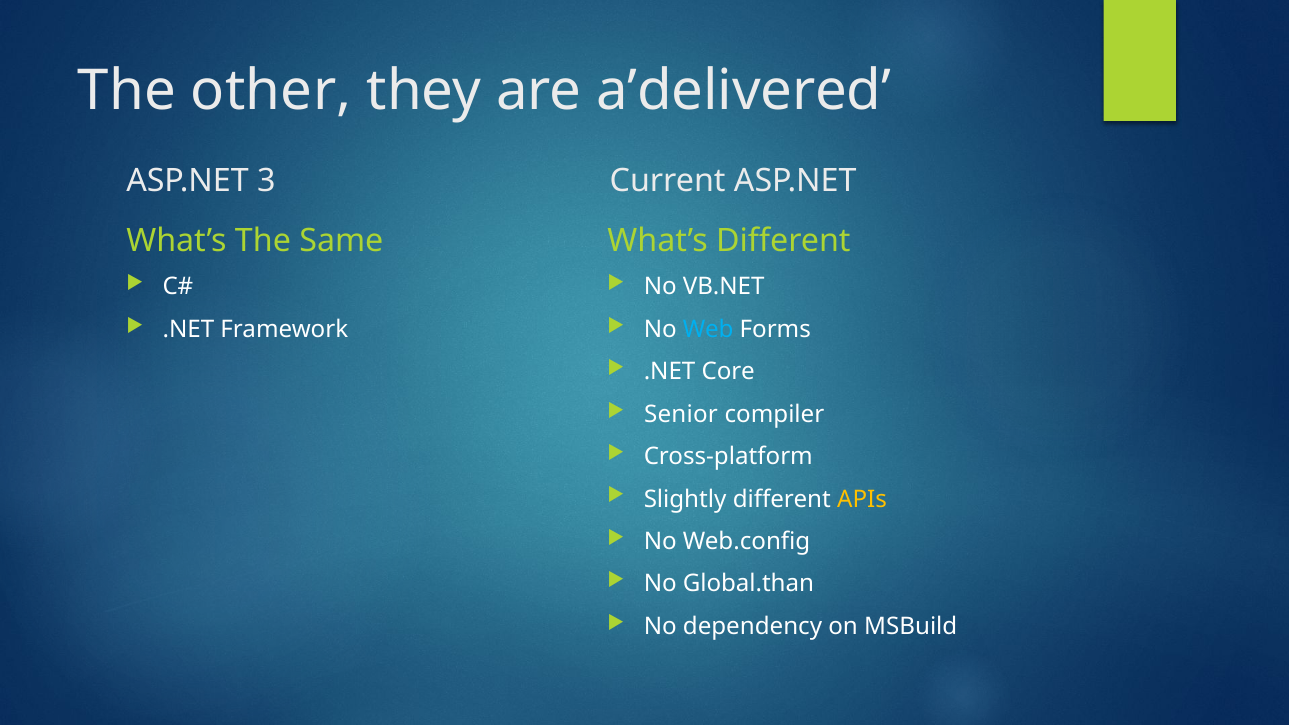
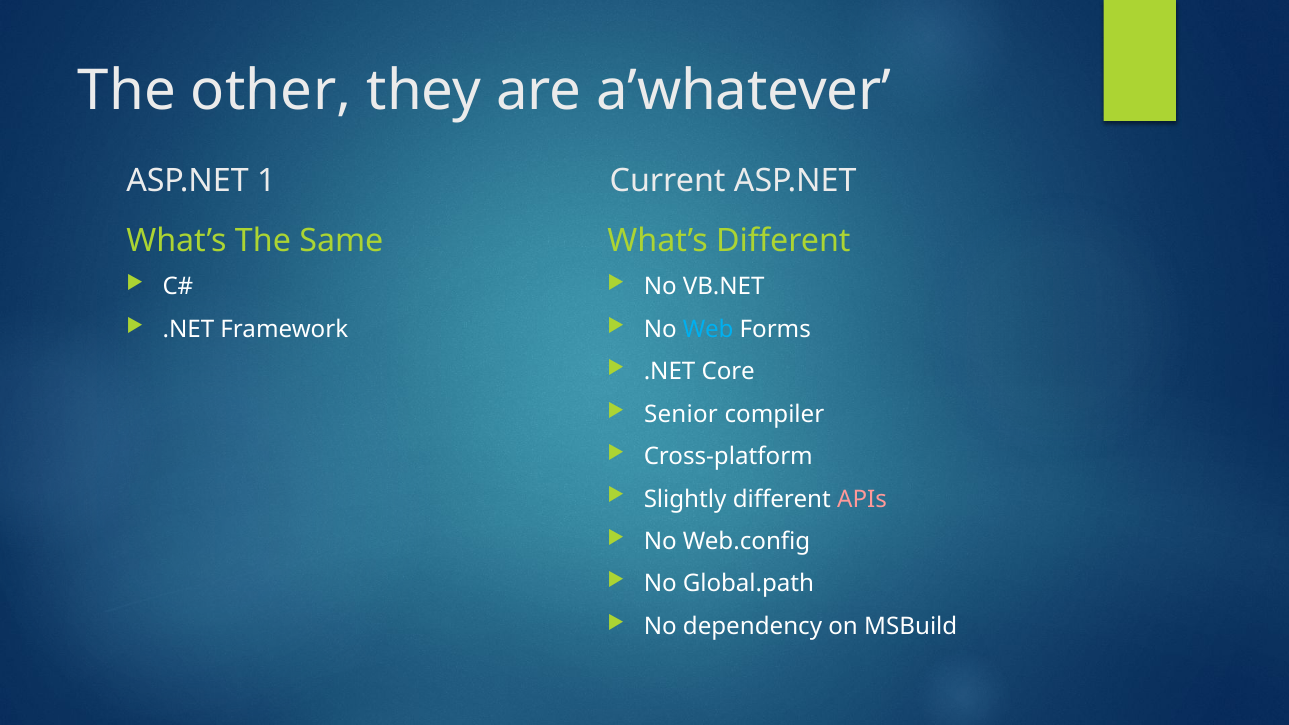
a’delivered: a’delivered -> a’whatever (744, 91)
3: 3 -> 1 (266, 181)
APIs colour: yellow -> pink (862, 499)
Global.than: Global.than -> Global.path (748, 584)
